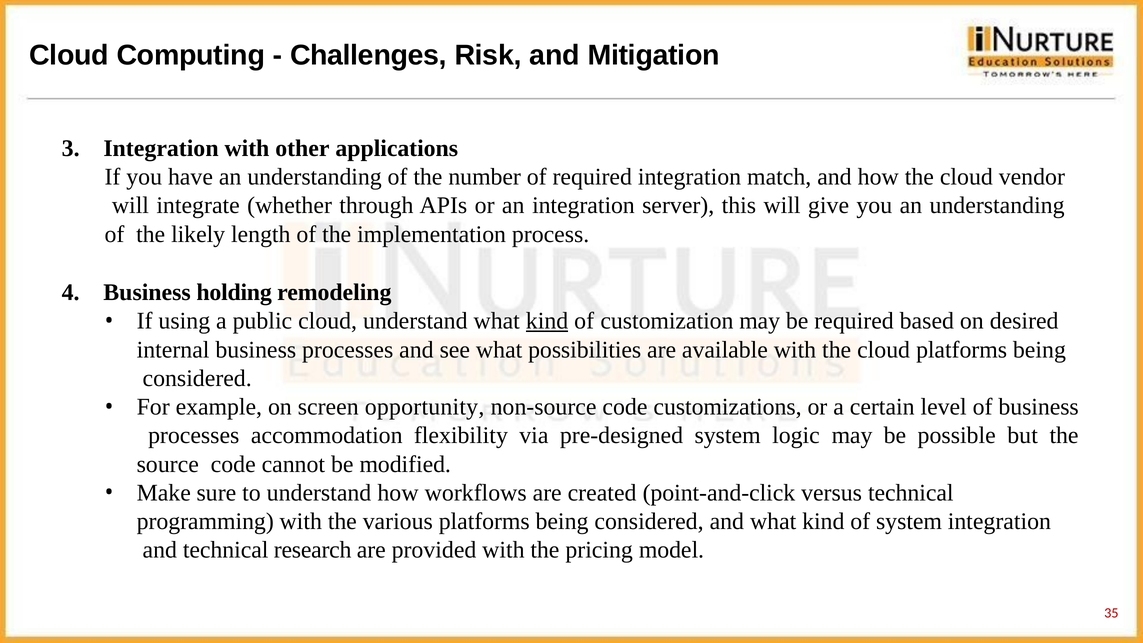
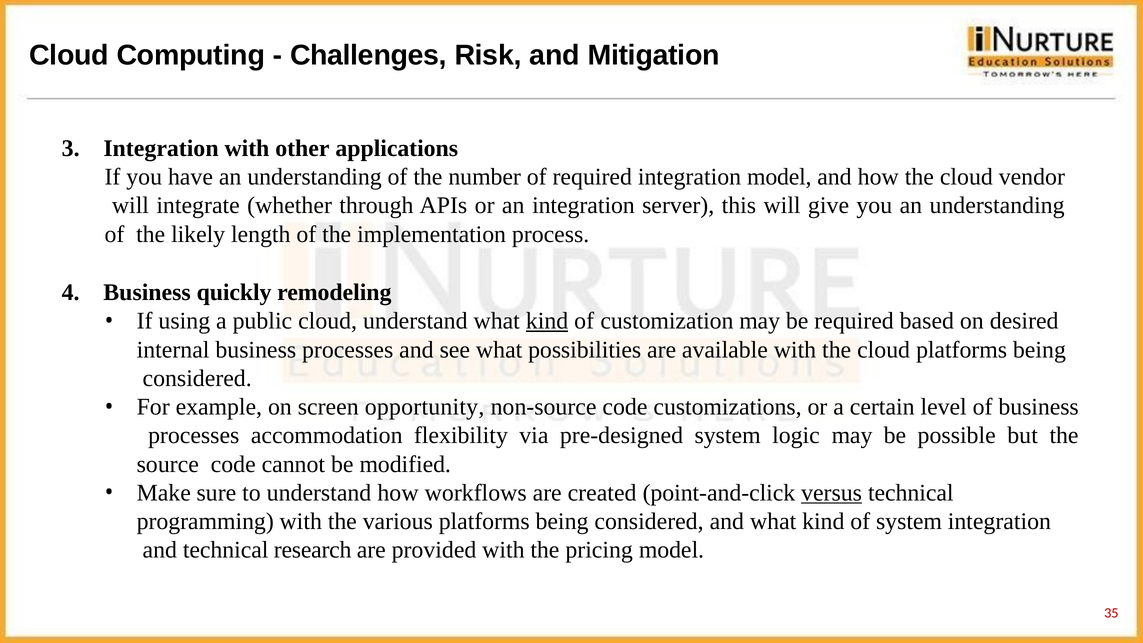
integration match: match -> model (779, 177)
holding: holding -> quickly (234, 293)
versus underline: none -> present (832, 493)
